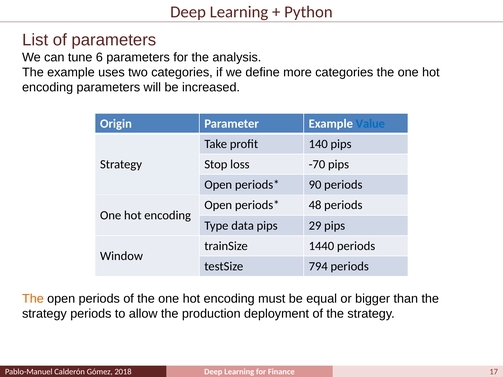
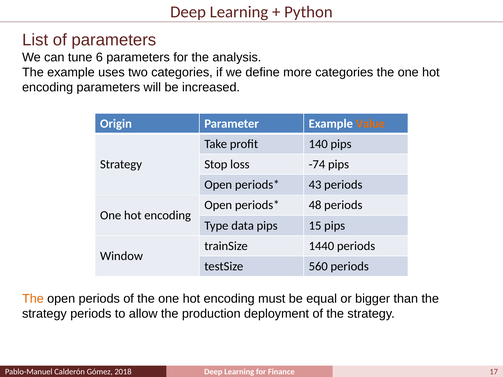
Value colour: blue -> orange (370, 124)
-70: -70 -> -74 (317, 165)
90: 90 -> 43 (315, 185)
29: 29 -> 15 (315, 226)
794: 794 -> 560 (318, 266)
